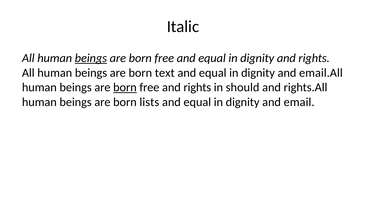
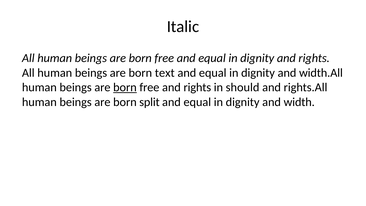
beings underline: present -> none (91, 58)
email.All: email.All -> width.All (321, 73)
lists: lists -> split (149, 102)
email: email -> width (299, 102)
